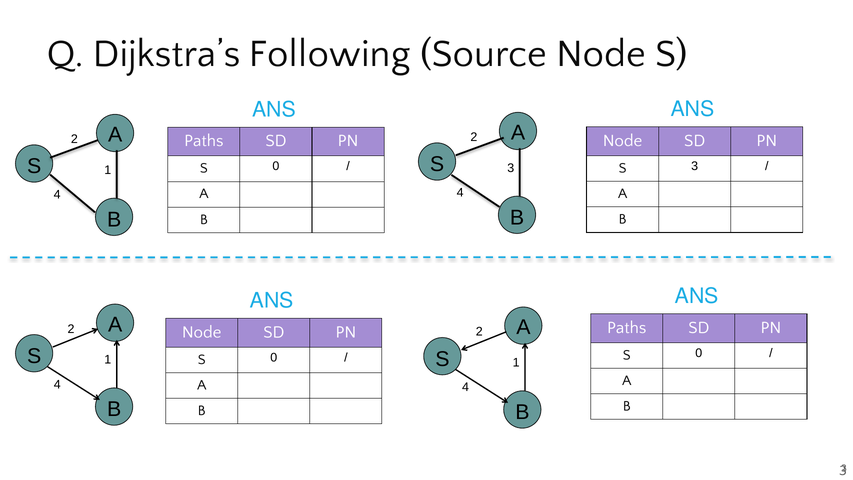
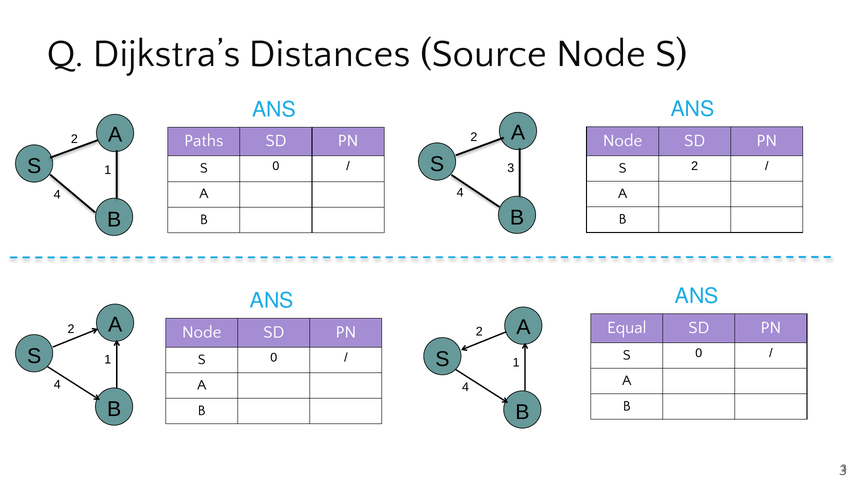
Following: Following -> Distances (330, 54)
S 3: 3 -> 2 (695, 166)
Paths: Paths -> Equal (627, 327)
